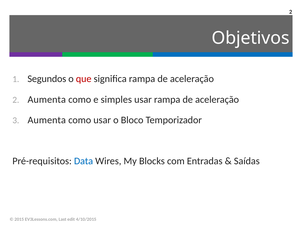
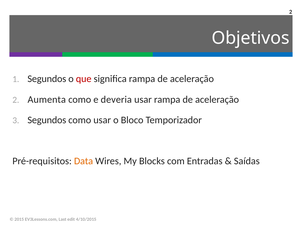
simples: simples -> deveria (116, 99)
Aumenta: Aumenta -> Segundos (47, 120)
Data colour: blue -> orange (84, 161)
